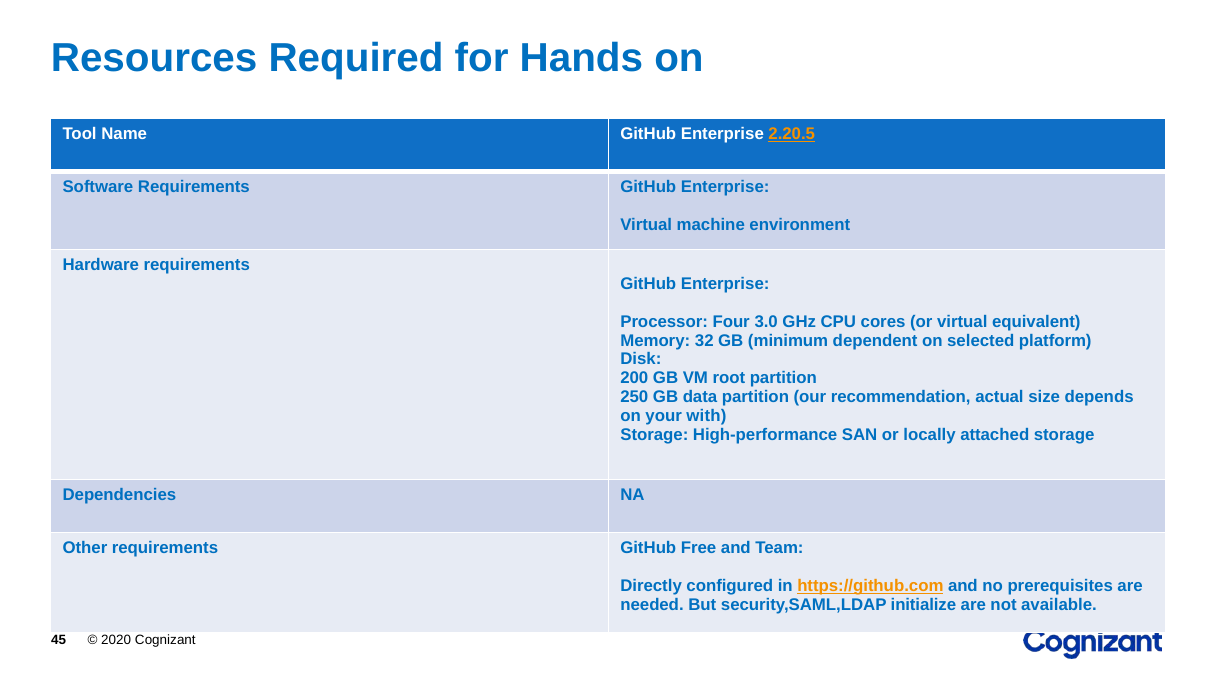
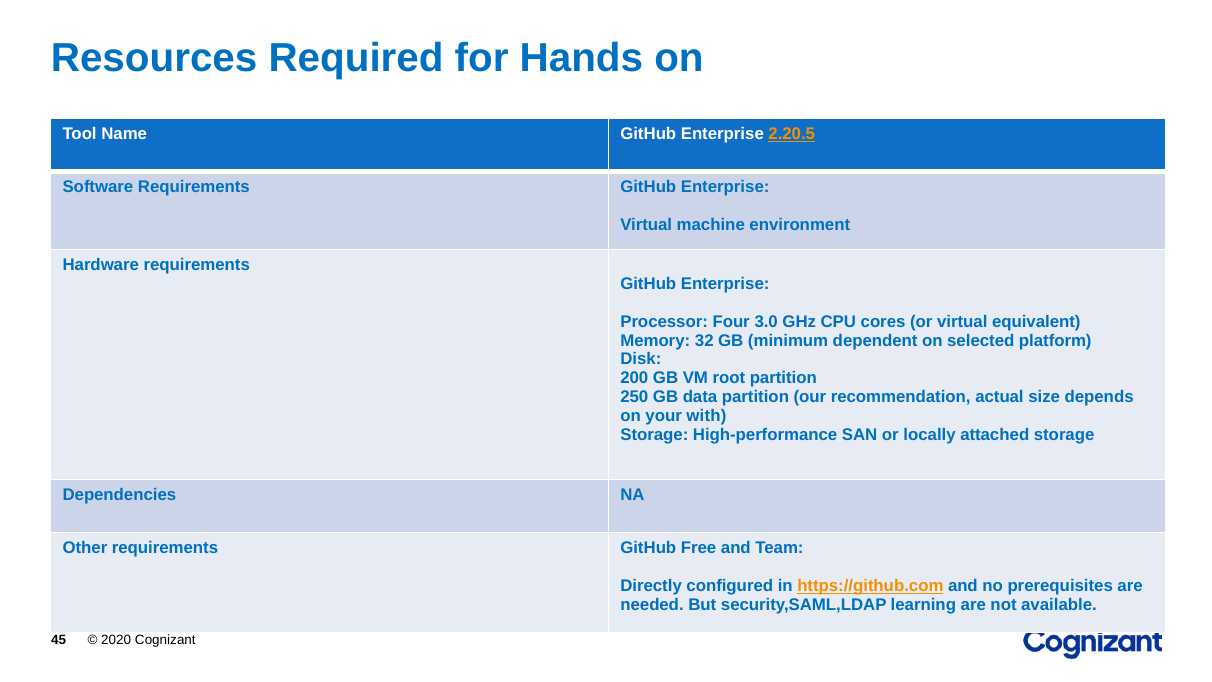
initialize: initialize -> learning (923, 604)
